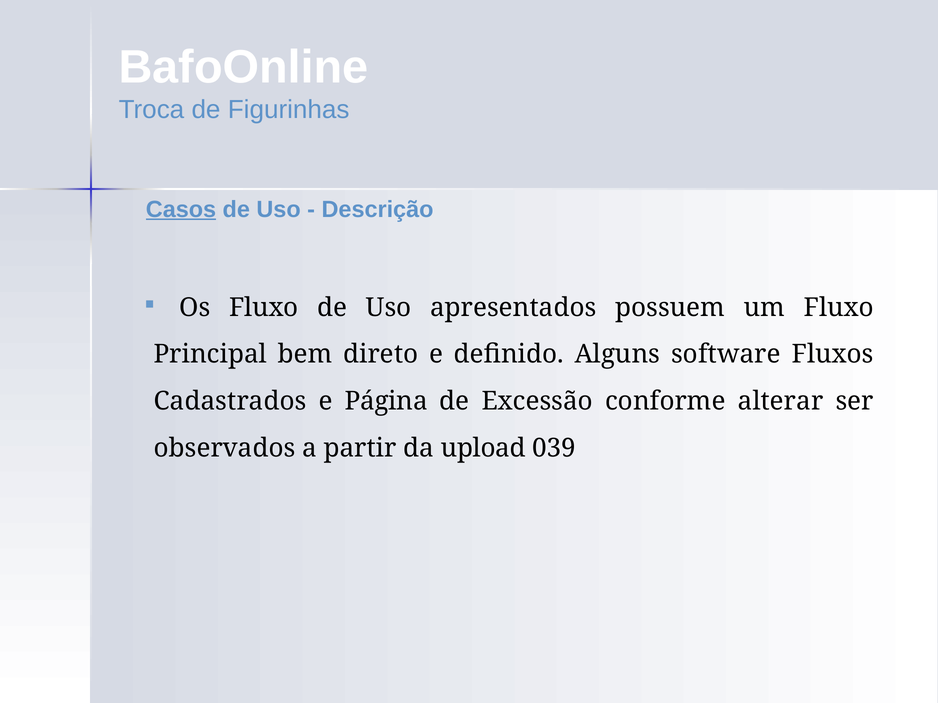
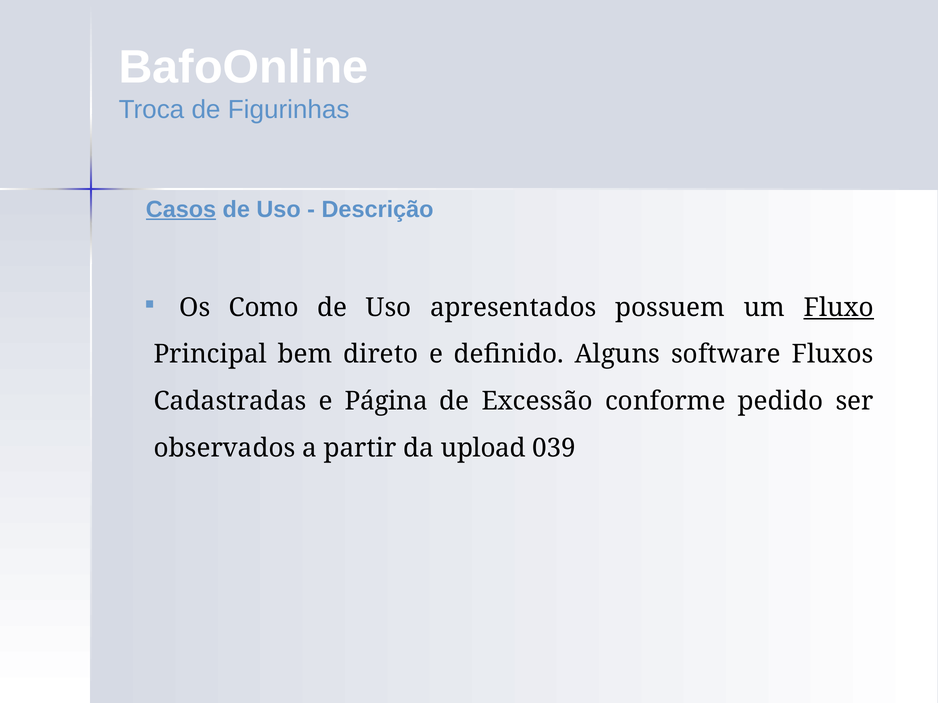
Os Fluxo: Fluxo -> Como (264, 308)
Fluxo underline: none -> present (839, 308)
Cadastrados: Cadastrados -> Cadastradas (230, 402)
alterar: alterar -> pedido (781, 402)
